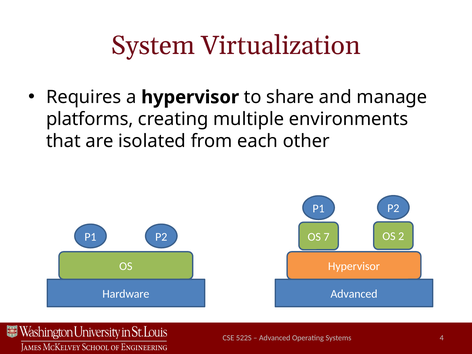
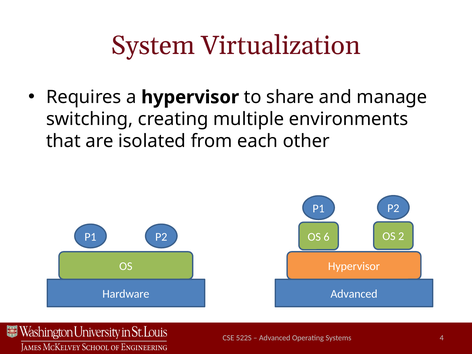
platforms: platforms -> switching (90, 119)
7: 7 -> 6 (327, 237)
